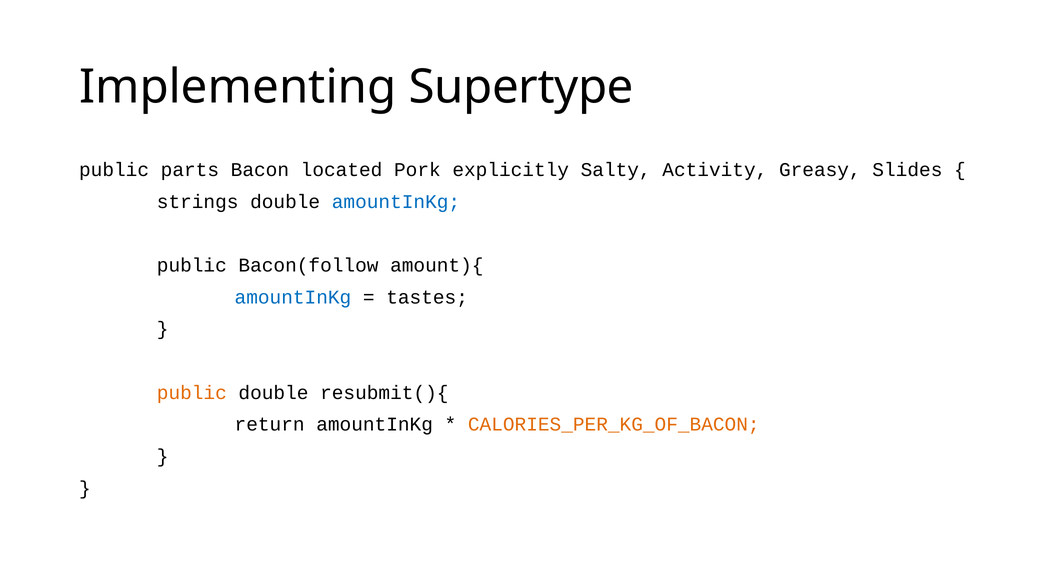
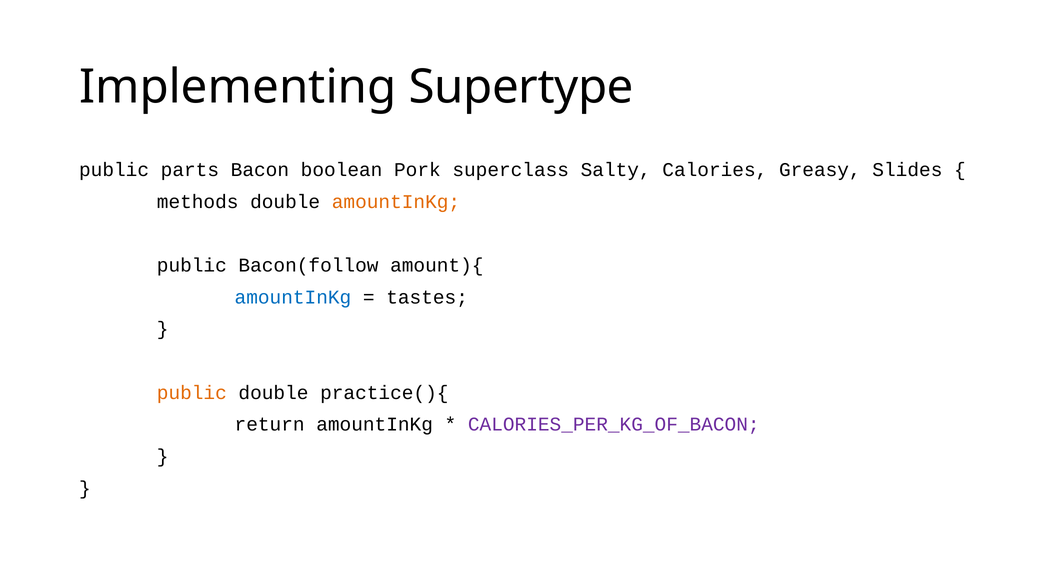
located: located -> boolean (342, 170)
explicitly: explicitly -> superclass (511, 170)
Activity: Activity -> Calories (715, 170)
strings: strings -> methods (198, 201)
amountInKg colour: blue -> orange (396, 201)
resubmit(){: resubmit(){ -> practice(){ (384, 392)
CALORIES_PER_KG_OF_BACON colour: orange -> purple (614, 424)
